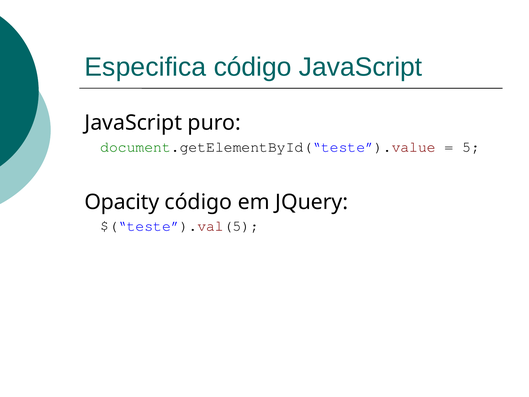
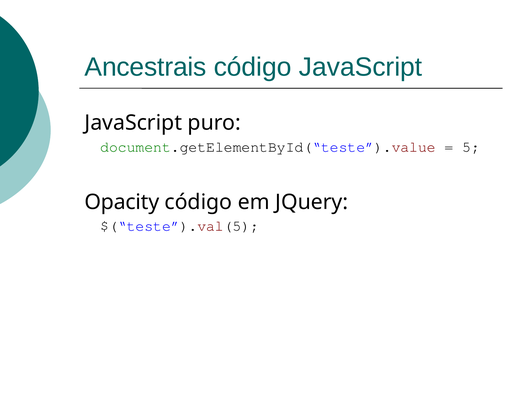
Especifica: Especifica -> Ancestrais (146, 67)
